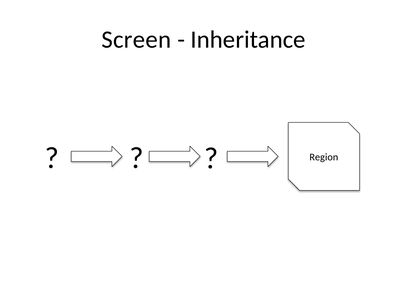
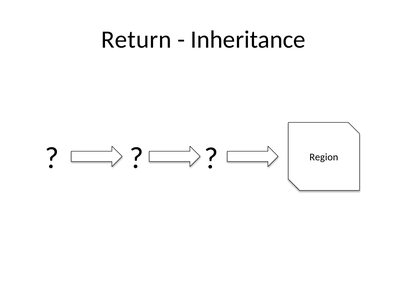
Screen: Screen -> Return (136, 39)
